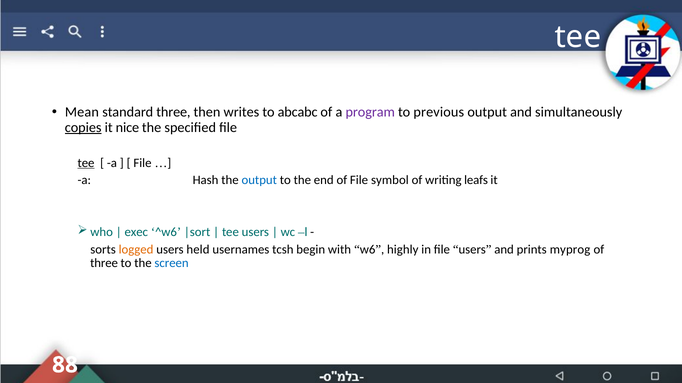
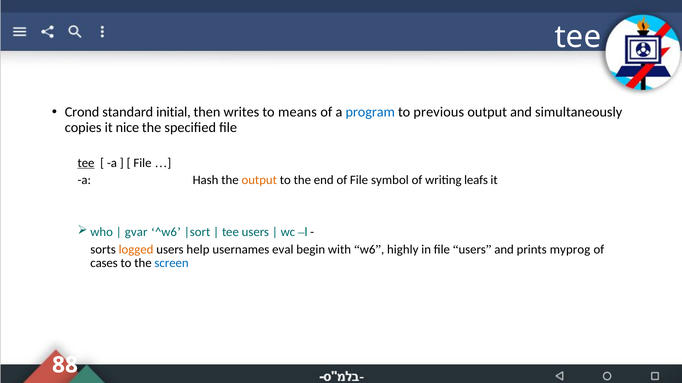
Mean: Mean -> Crond (82, 112)
standard three: three -> initial (173, 112)
abcabc: abcabc -> means (297, 112)
program colour: purple -> blue (370, 112)
copies underline: present -> none (83, 128)
output colour: blue -> orange (259, 180)
exec: exec -> gvar (136, 232)
held: held -> help (198, 250)
tcsh: tcsh -> eval (283, 250)
three: three -> cases (104, 264)
